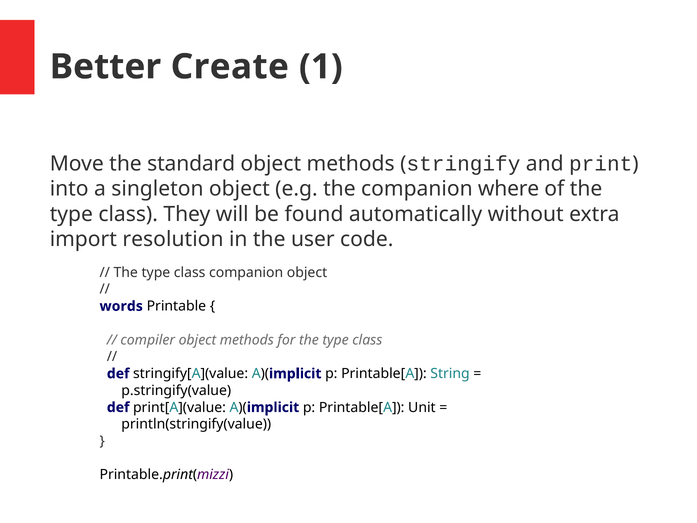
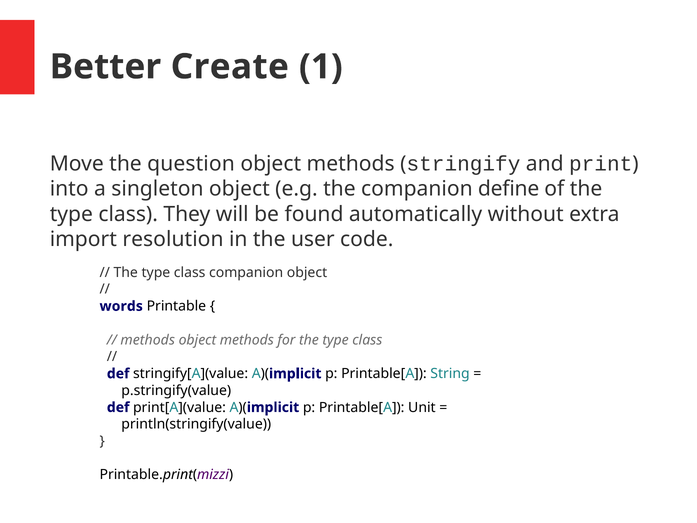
standard: standard -> question (191, 163)
where: where -> define (509, 189)
compiler: compiler -> methods (148, 340)
